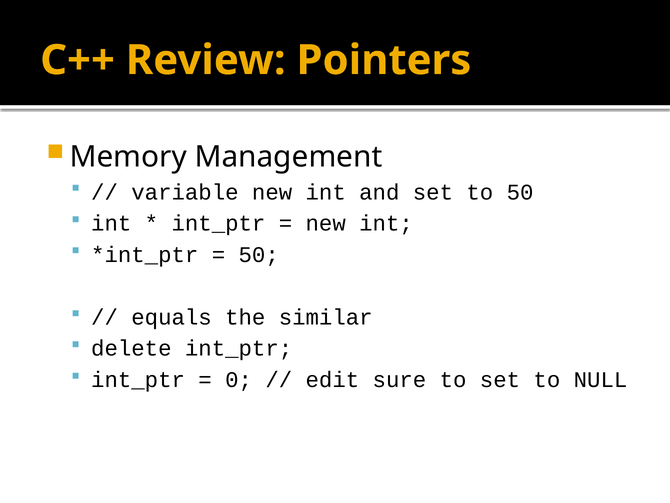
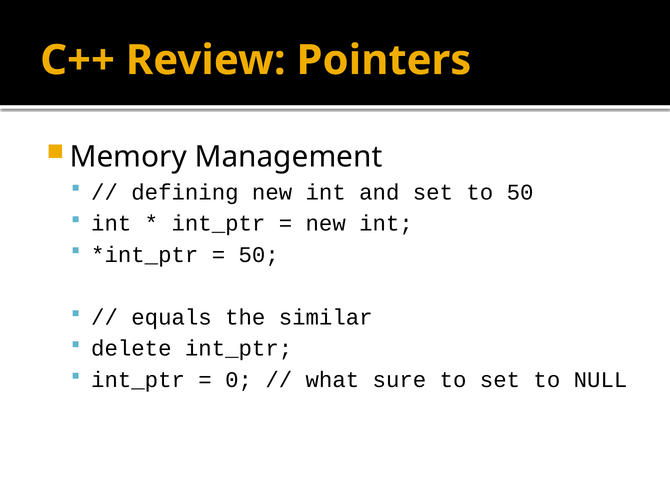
variable: variable -> defining (185, 192)
edit: edit -> what (332, 380)
